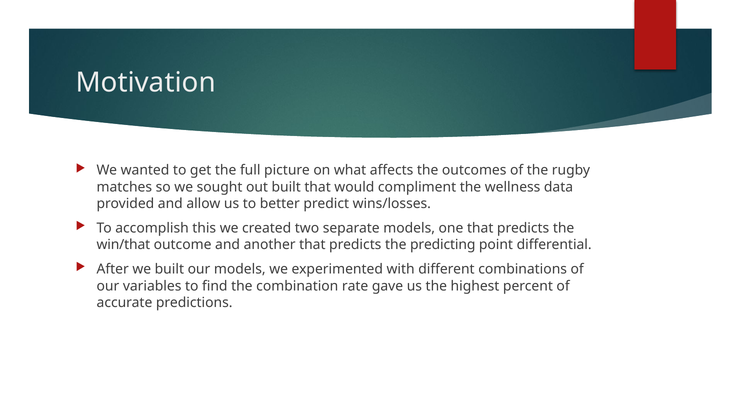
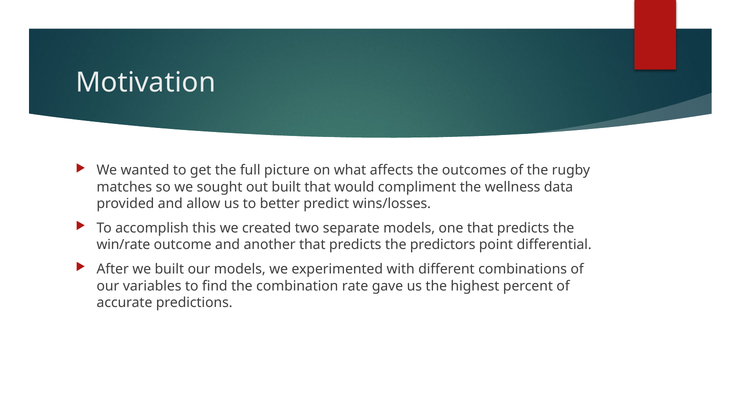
win/that: win/that -> win/rate (123, 245)
predicting: predicting -> predictors (443, 245)
